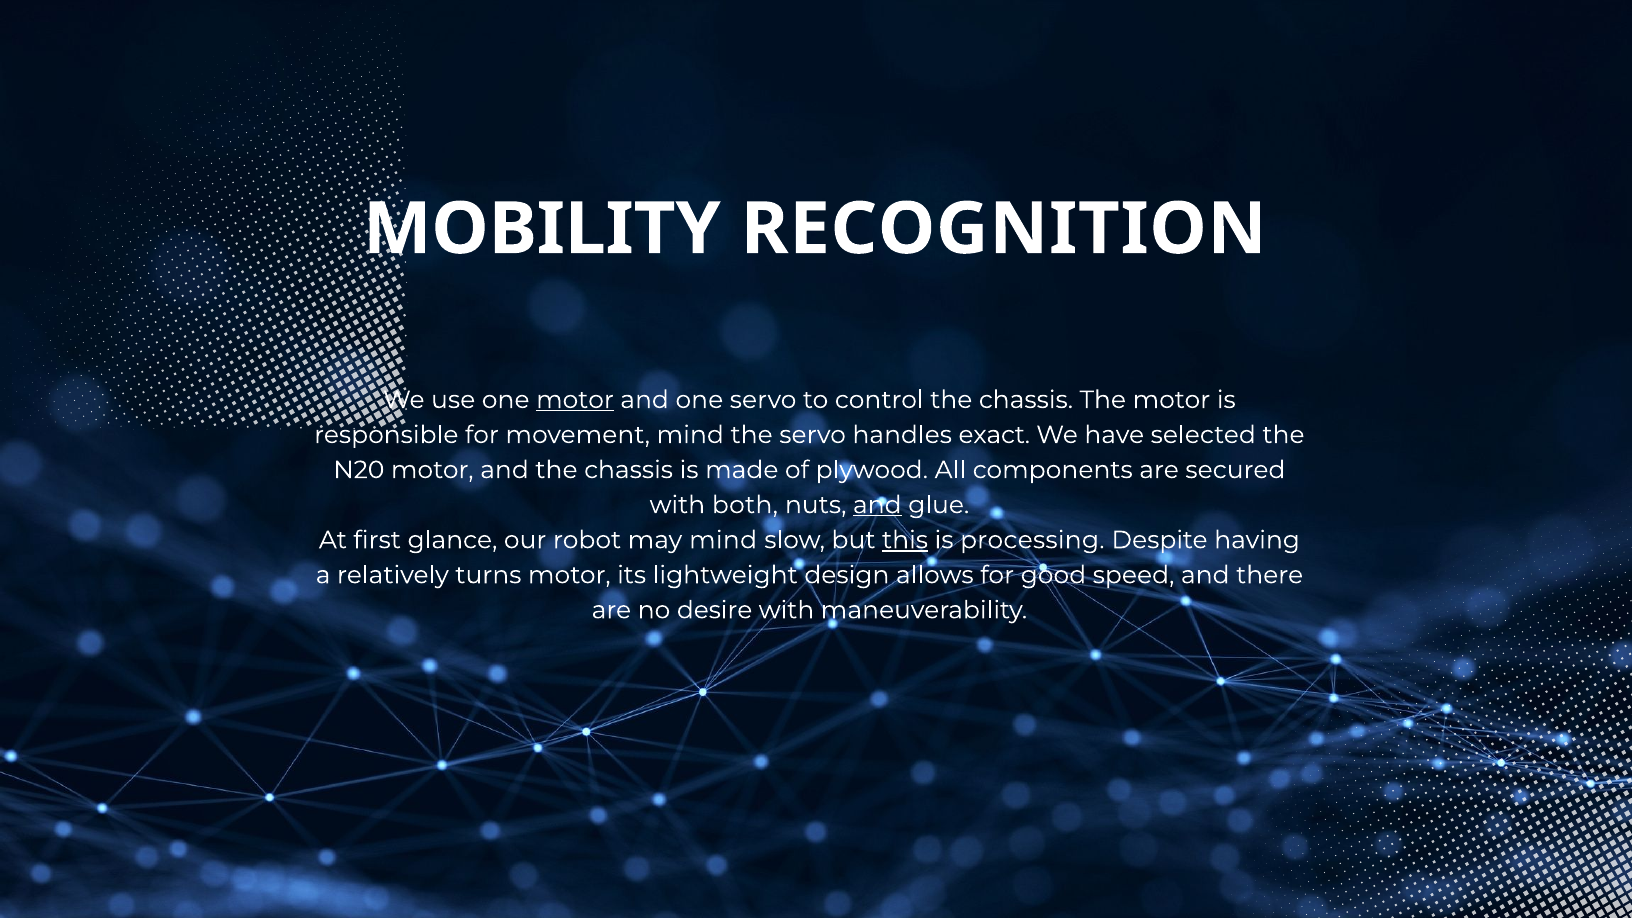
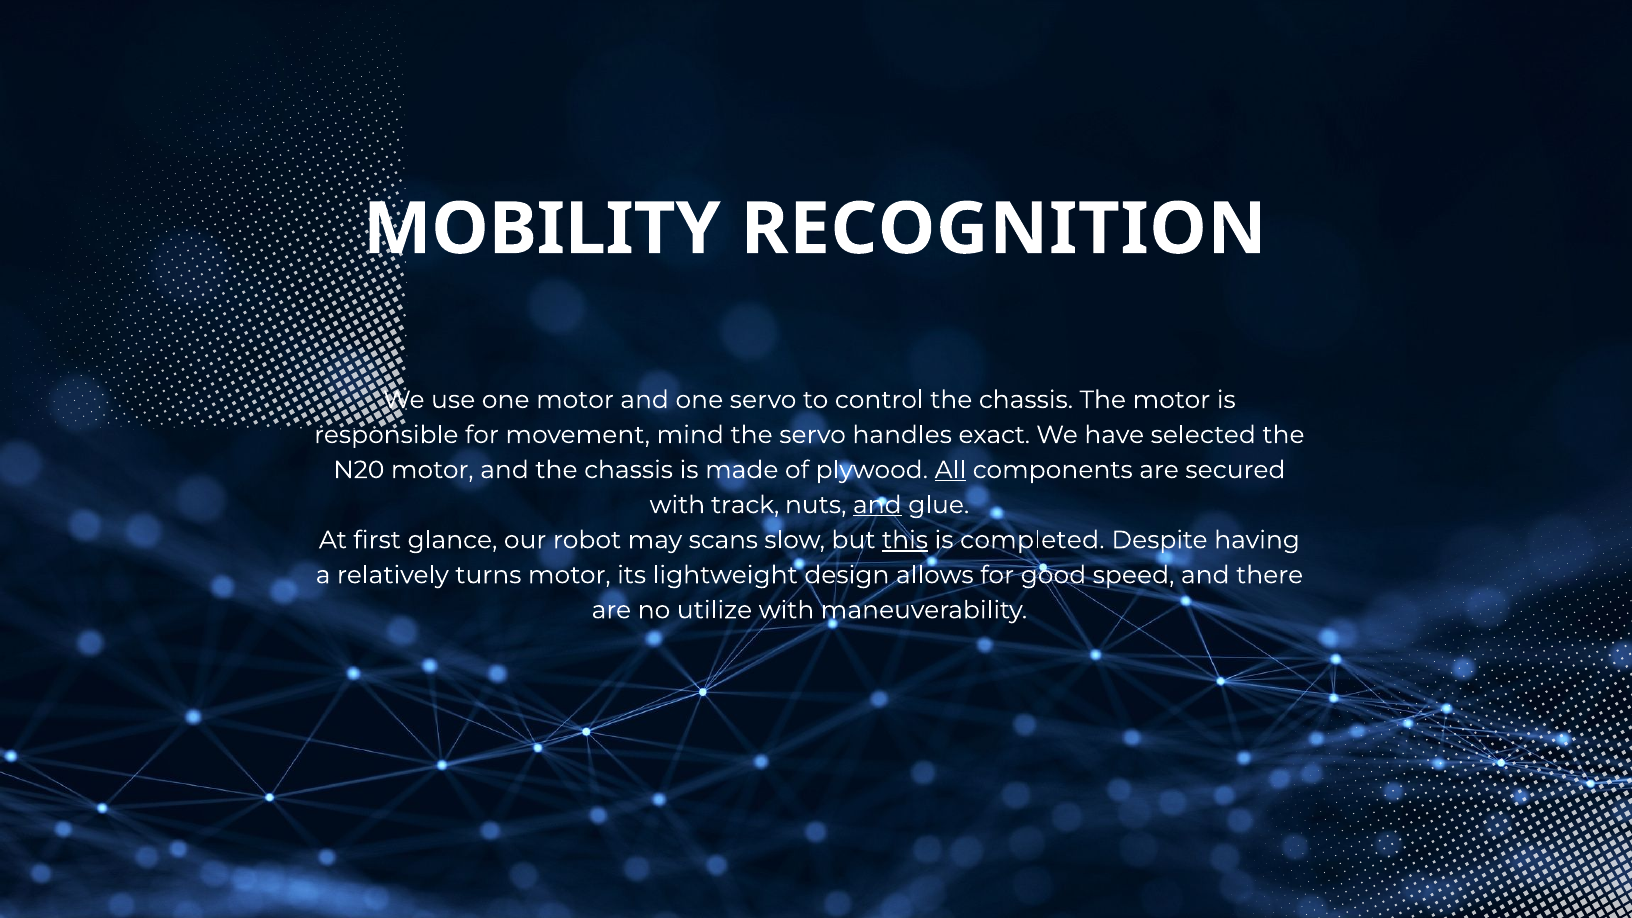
motor underline: present -> none (575, 400)
All underline: none -> present (950, 470)
both: both -> track (745, 505)
may mind: mind -> scans (723, 540)
processing: processing -> completed (1032, 540)
desire: desire -> utilize (715, 610)
